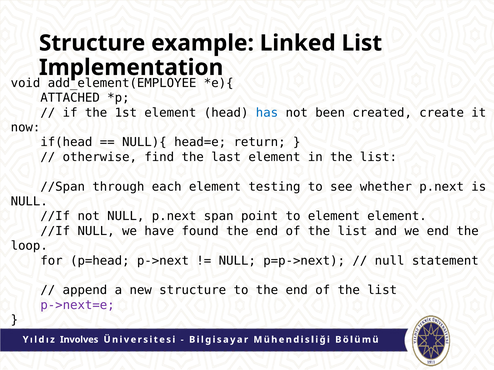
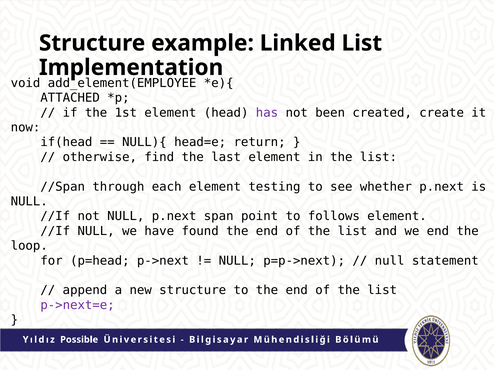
has colour: blue -> purple (267, 113)
to element: element -> follows (334, 216)
Involves: Involves -> Possible (79, 340)
